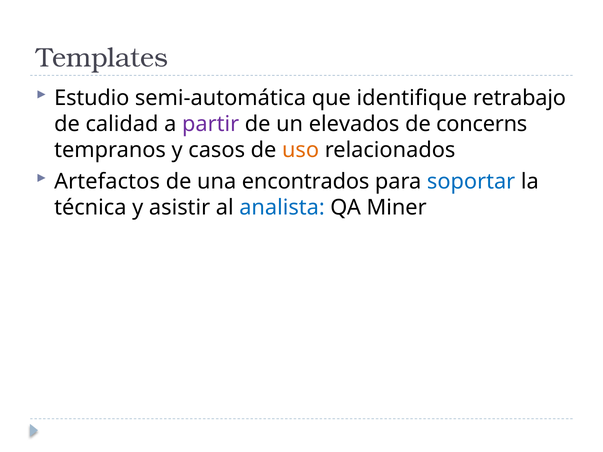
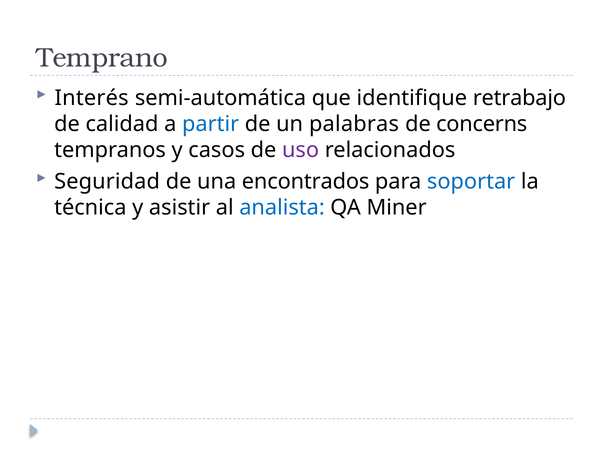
Templates: Templates -> Temprano (102, 58)
Estudio: Estudio -> Interés (92, 98)
partir colour: purple -> blue (211, 124)
elevados: elevados -> palabras (354, 124)
uso colour: orange -> purple (301, 150)
Artefactos: Artefactos -> Seguridad (107, 182)
